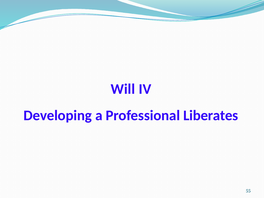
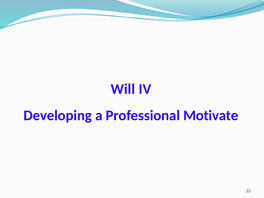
Liberates: Liberates -> Motivate (211, 115)
